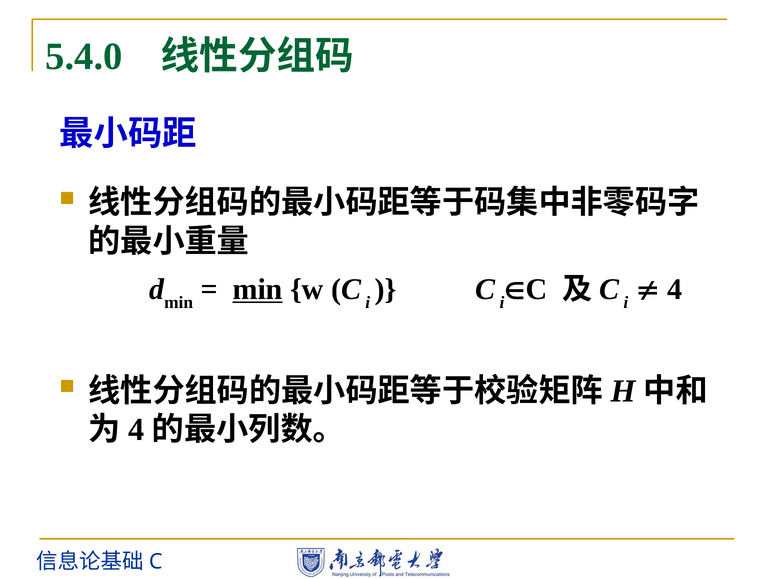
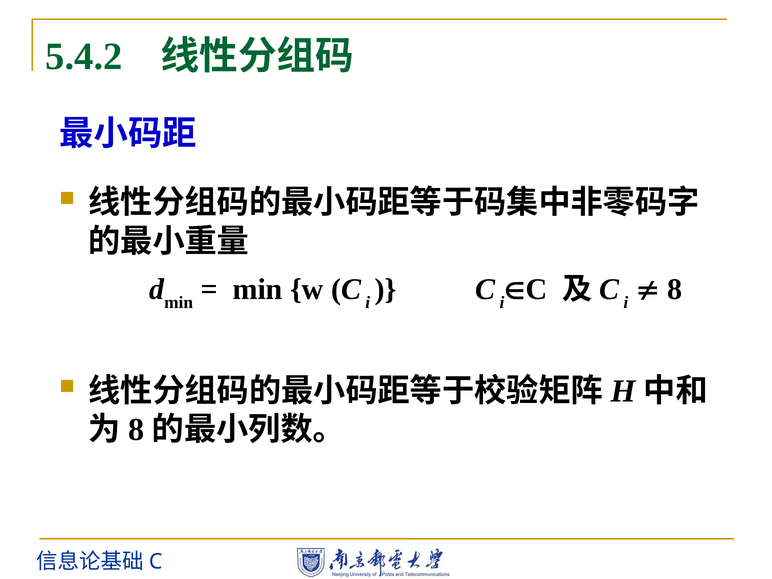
5.4.0: 5.4.0 -> 5.4.2 (84, 57)
min underline: present -> none (258, 289)
4: 4 -> 8 (675, 289)
4: 4 -> 8 (136, 430)
